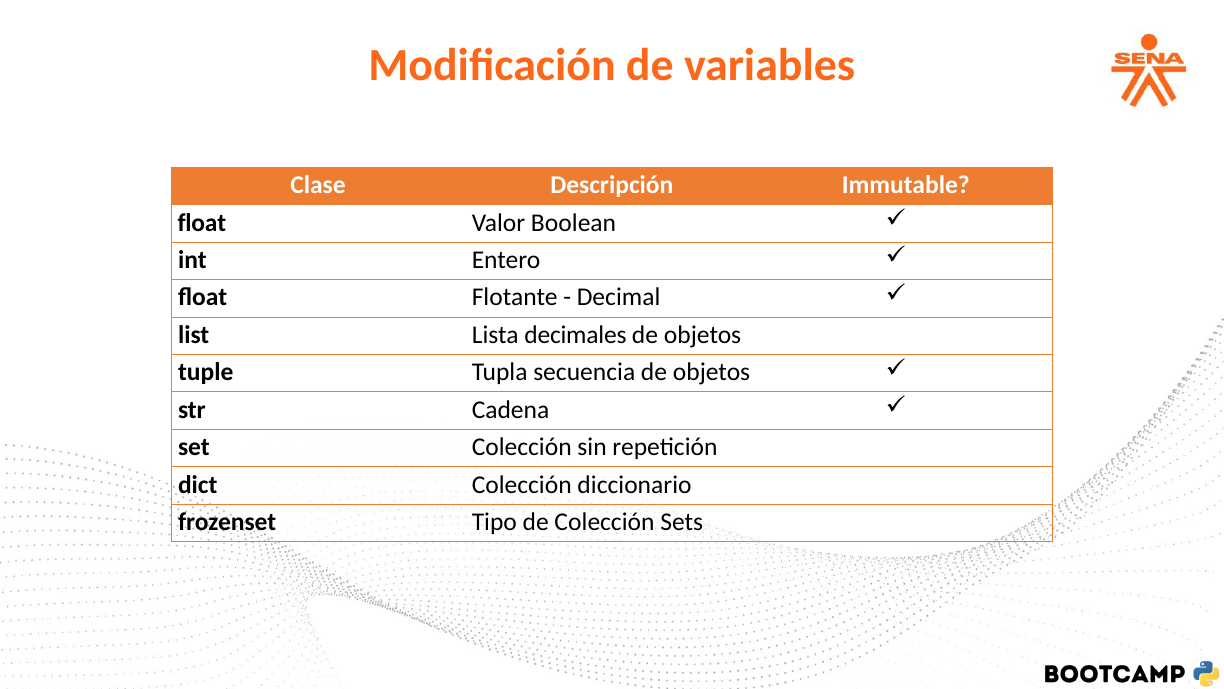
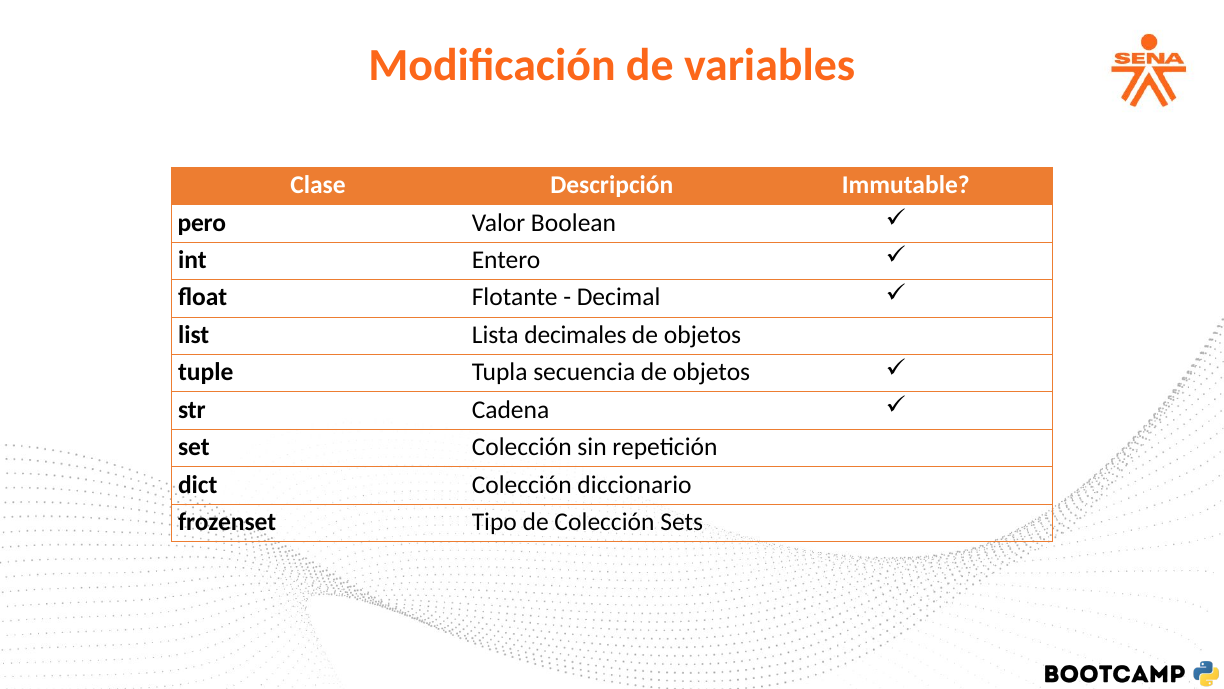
float: float -> pero (202, 223)
